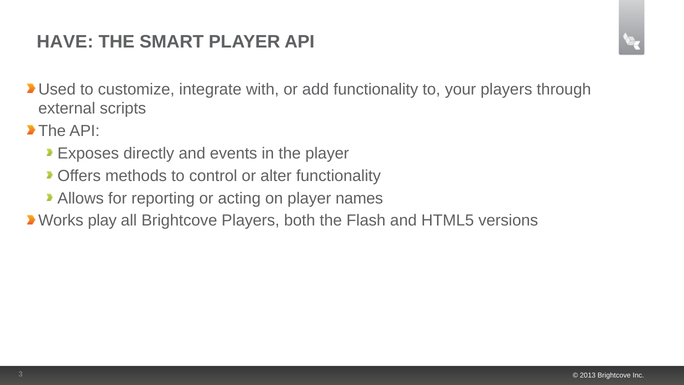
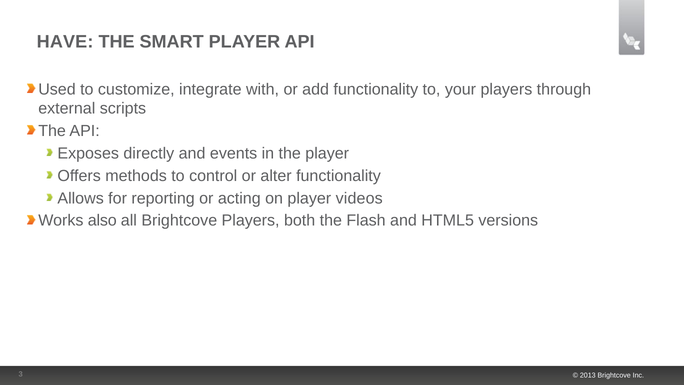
names: names -> videos (359, 198)
play: play -> also (102, 221)
